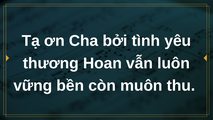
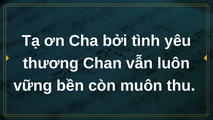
Hoan: Hoan -> Chan (102, 63)
